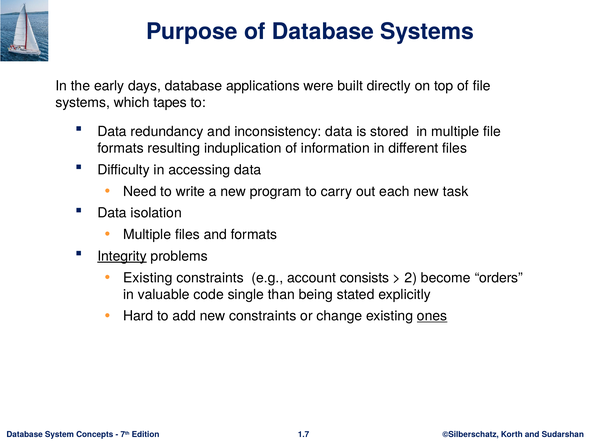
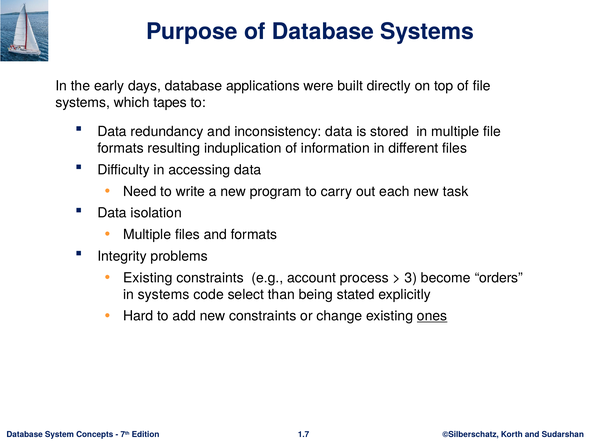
Integrity underline: present -> none (122, 256)
consists: consists -> process (364, 278)
2: 2 -> 3 (411, 278)
in valuable: valuable -> systems (164, 295)
single: single -> select (246, 295)
